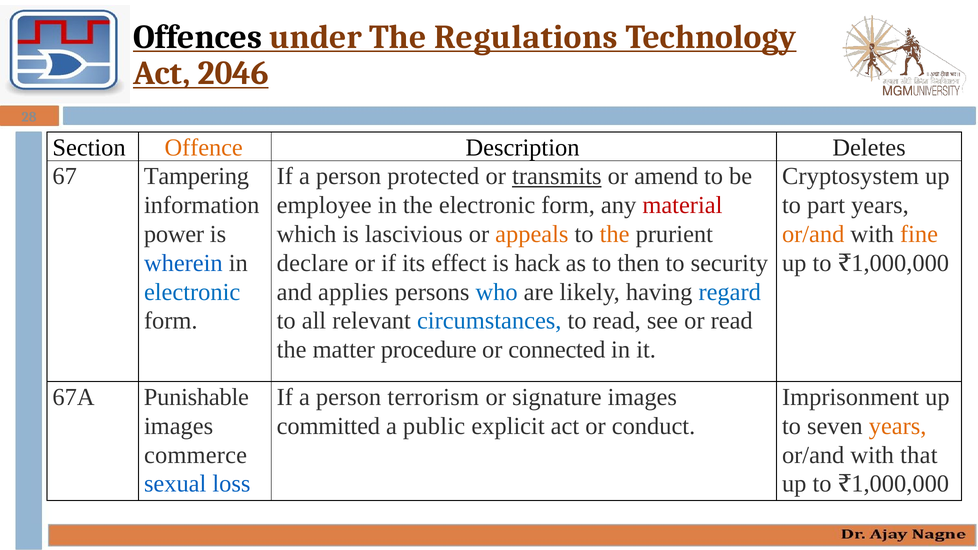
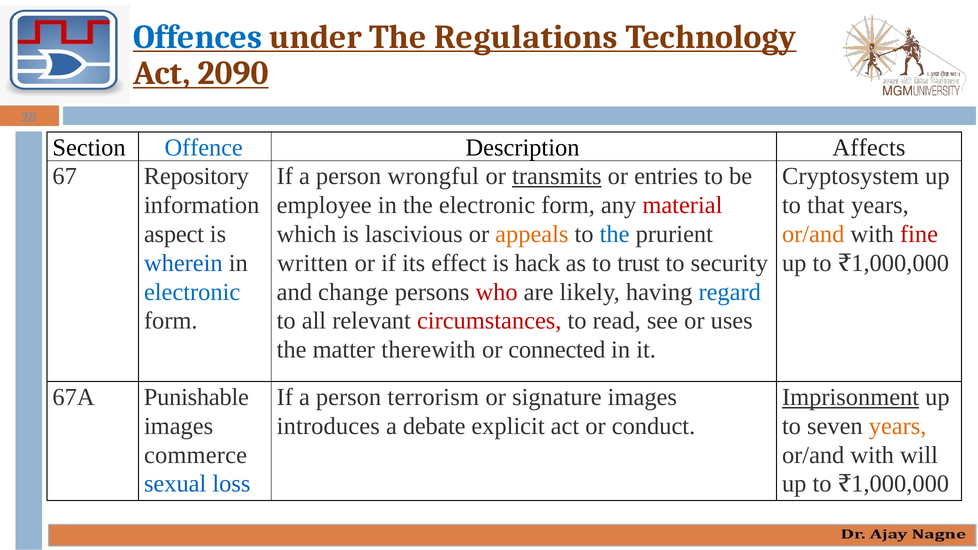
Offences colour: black -> blue (198, 37)
2046: 2046 -> 2090 (233, 73)
Offence colour: orange -> blue (204, 147)
Deletes: Deletes -> Affects (869, 147)
Tampering: Tampering -> Repository (196, 176)
protected: protected -> wrongful (433, 176)
amend: amend -> entries (666, 176)
part: part -> that (826, 205)
power: power -> aspect (174, 234)
the colour: orange -> blue (615, 234)
fine colour: orange -> red (919, 234)
declare: declare -> written (313, 263)
then: then -> trust (639, 263)
applies: applies -> change (353, 292)
who colour: blue -> red (497, 292)
circumstances colour: blue -> red (489, 321)
or read: read -> uses (732, 321)
procedure: procedure -> therewith (428, 350)
Imprisonment underline: none -> present (851, 397)
committed: committed -> introduces (328, 426)
public: public -> debate (434, 426)
that: that -> will (919, 455)
